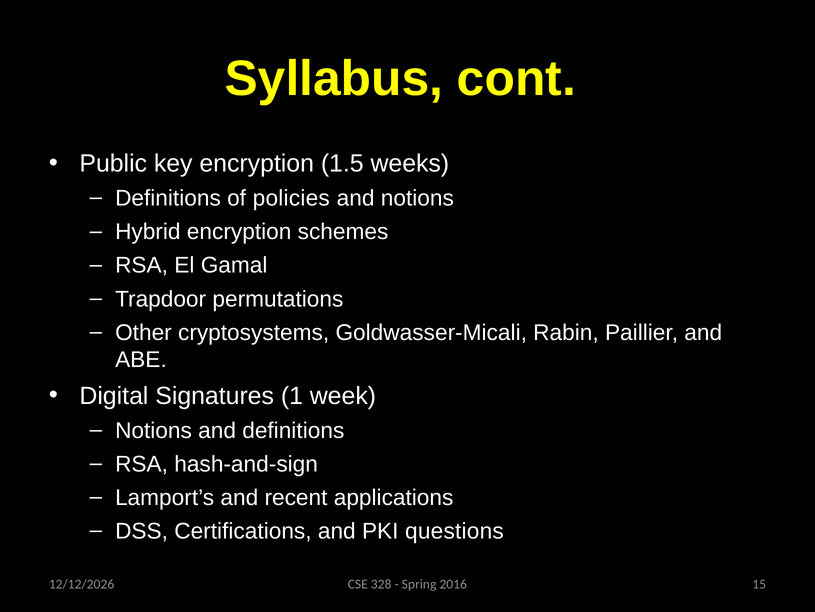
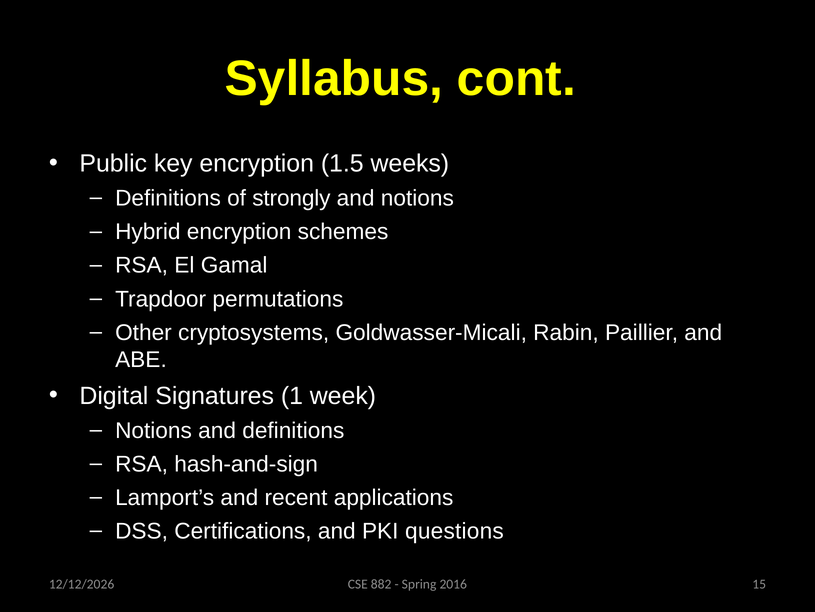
policies: policies -> strongly (291, 198)
328: 328 -> 882 (381, 584)
